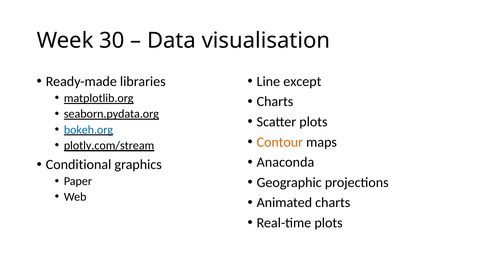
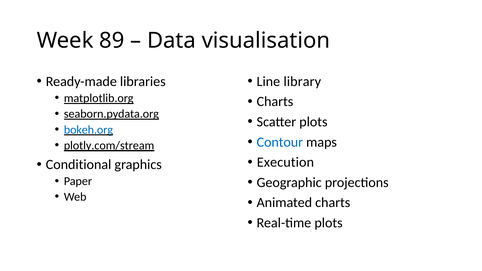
30: 30 -> 89 (112, 40)
except: except -> library (302, 81)
Contour colour: orange -> blue (280, 142)
Anaconda: Anaconda -> Execution (285, 162)
